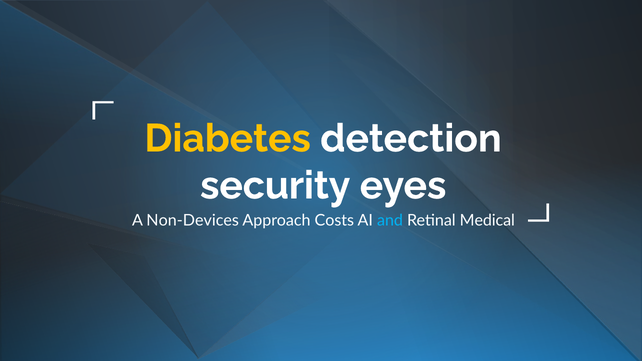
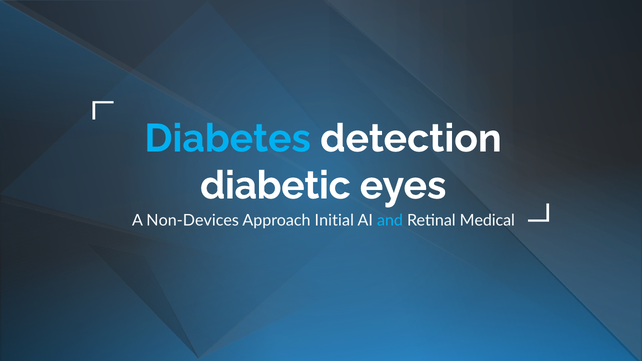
Diabetes colour: yellow -> light blue (228, 139)
security: security -> diabetic (275, 186)
Costs: Costs -> Initial (334, 220)
